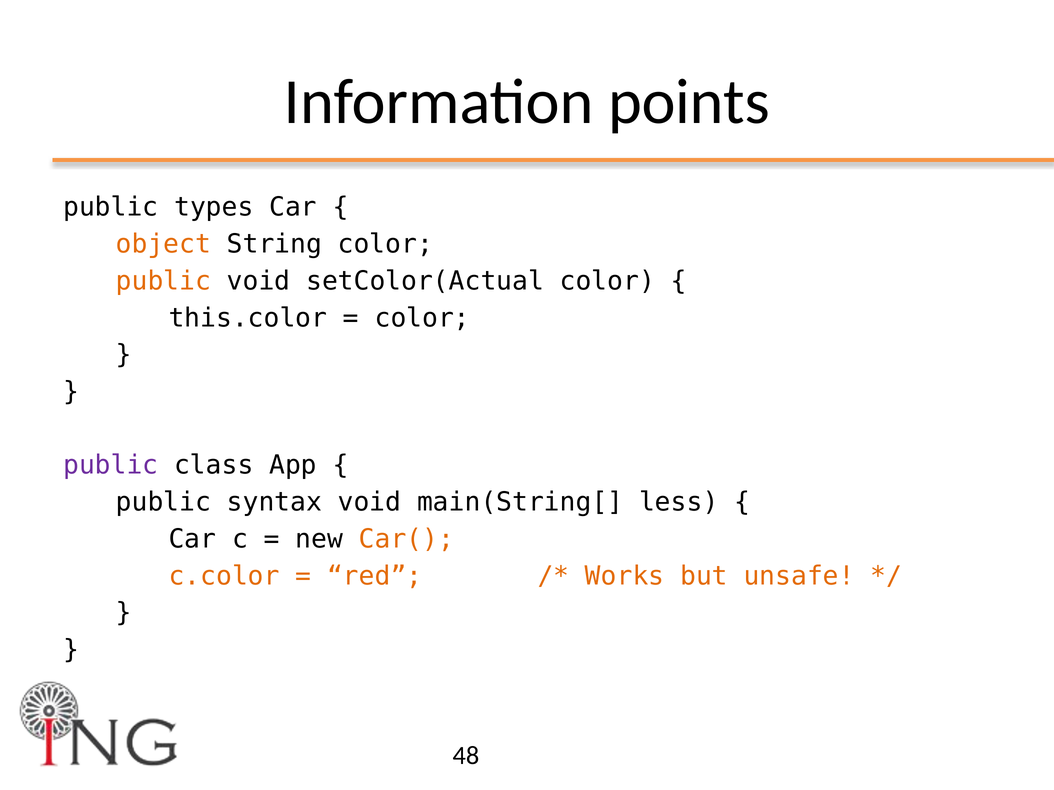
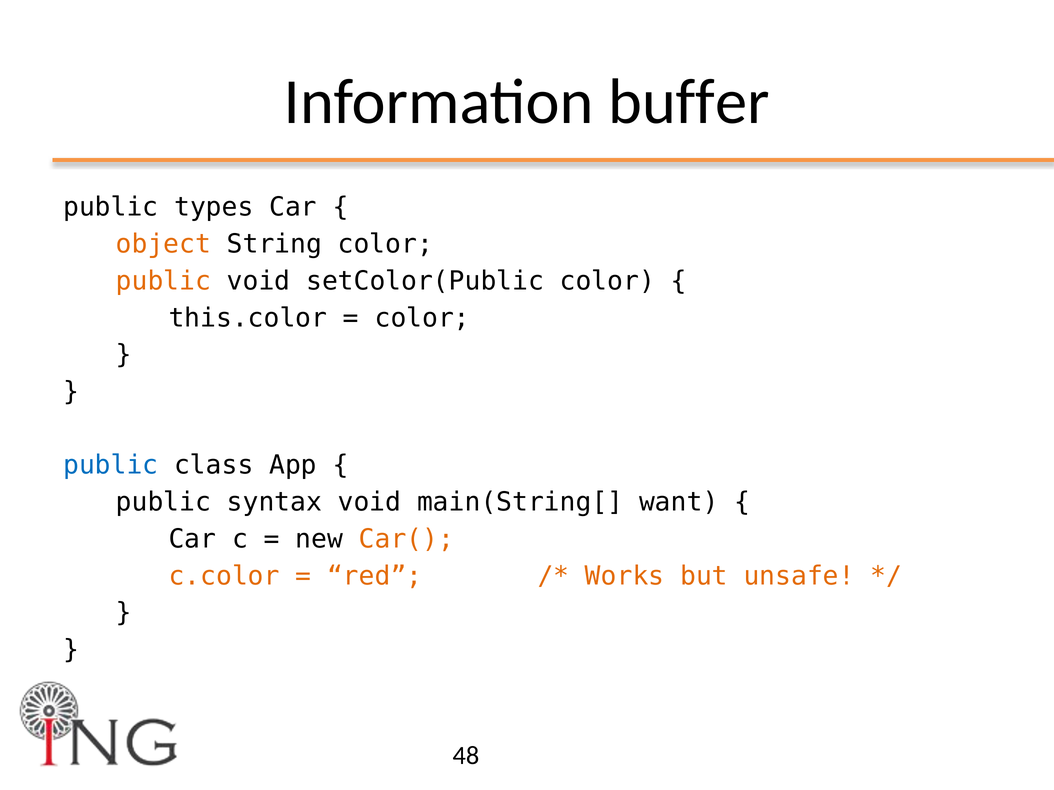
points: points -> buffer (689, 102)
setColor(Actual: setColor(Actual -> setColor(Public (425, 281)
public colour: purple -> blue (111, 466)
less: less -> want (679, 502)
